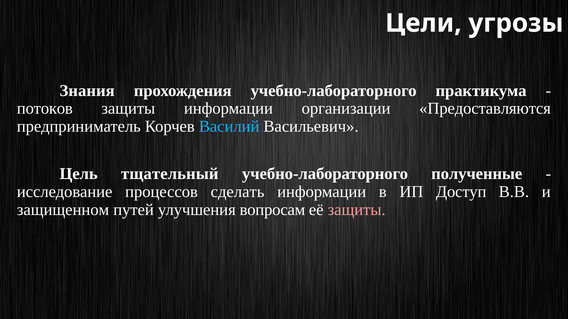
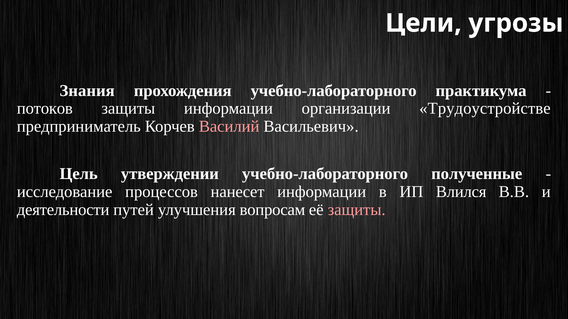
Предоставляются: Предоставляются -> Трудоустройстве (485, 109)
Василий colour: light blue -> pink (229, 126)
тщательный: тщательный -> утверждении (170, 174)
сделать: сделать -> нанесет (238, 192)
Доступ: Доступ -> Влился (461, 192)
защищенном: защищенном -> деятельности (63, 210)
